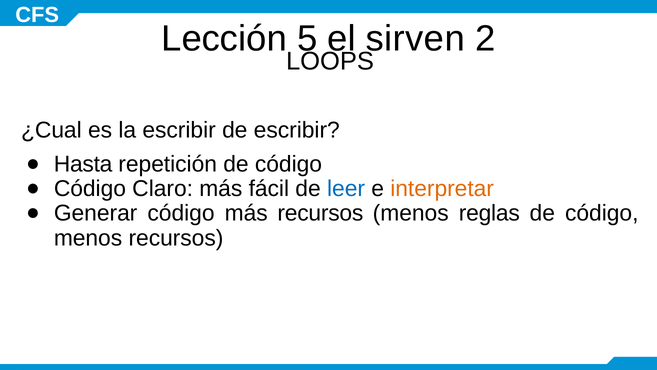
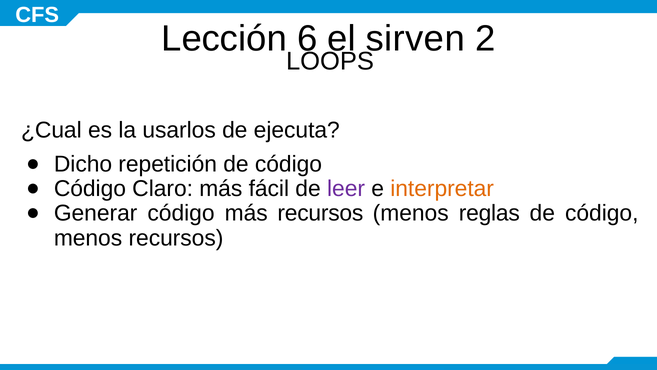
5: 5 -> 6 (307, 39)
la escribir: escribir -> usarlos (179, 130)
de escribir: escribir -> ejecuta (297, 130)
Hasta: Hasta -> Dicho (83, 164)
leer colour: blue -> purple (346, 188)
